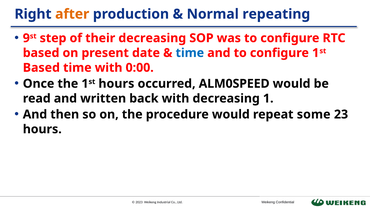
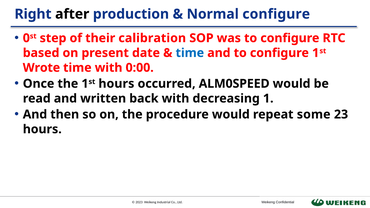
after colour: orange -> black (72, 14)
Normal repeating: repeating -> configure (276, 14)
9: 9 -> 0 (26, 38)
their decreasing: decreasing -> calibration (152, 38)
Based: Based -> Wrote (41, 68)
